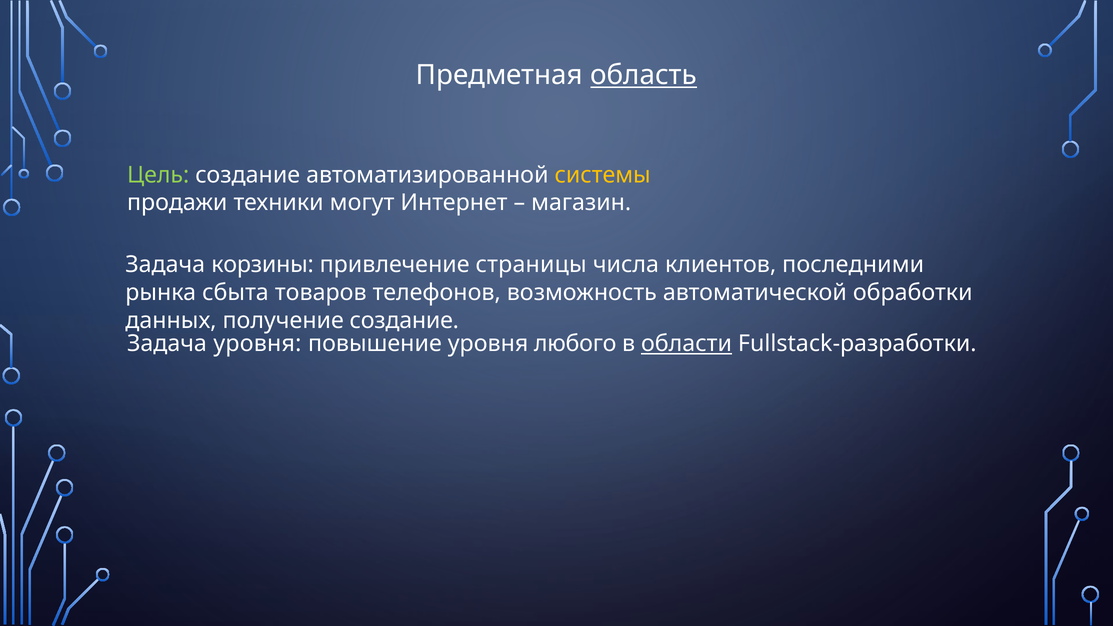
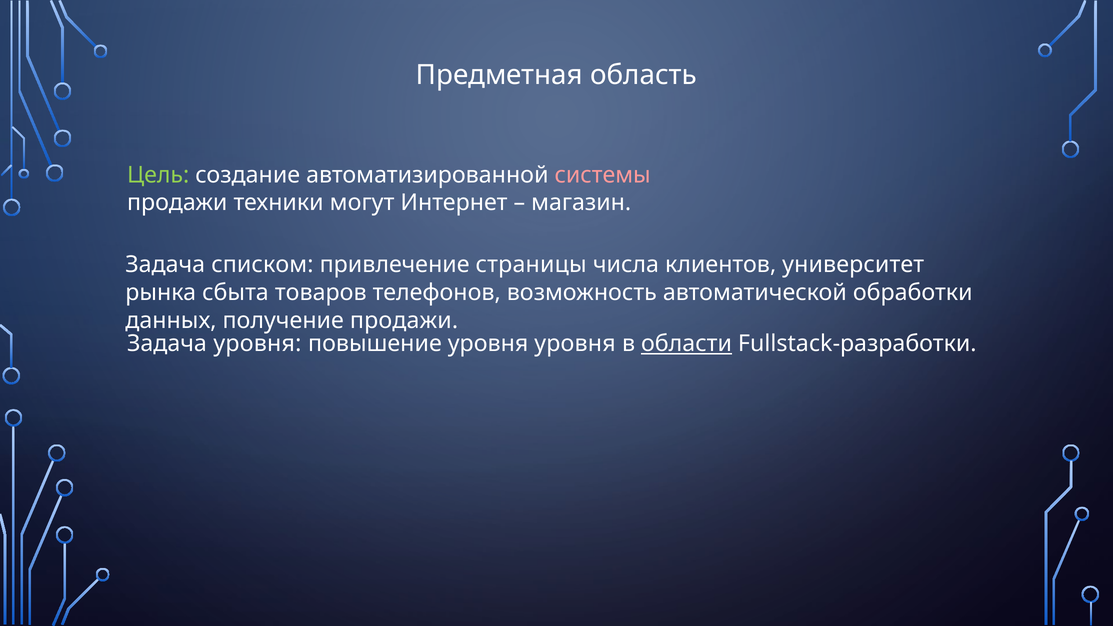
область underline: present -> none (644, 75)
системы colour: yellow -> pink (603, 175)
корзины: корзины -> списком (262, 265)
последними: последними -> университет (853, 265)
получение создание: создание -> продажи (404, 320)
уровня любого: любого -> уровня (575, 344)
